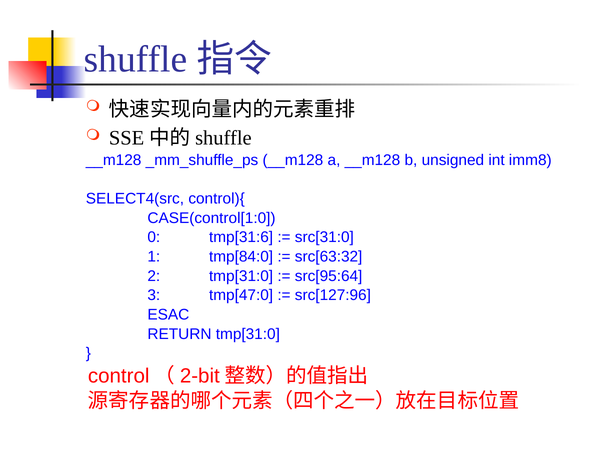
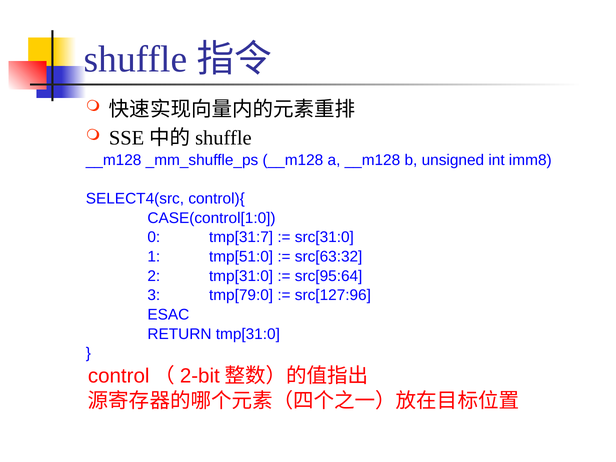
tmp[31:6: tmp[31:6 -> tmp[31:7 (241, 237)
tmp[84:0: tmp[84:0 -> tmp[51:0 (241, 257)
tmp[47:0: tmp[47:0 -> tmp[79:0 (241, 295)
